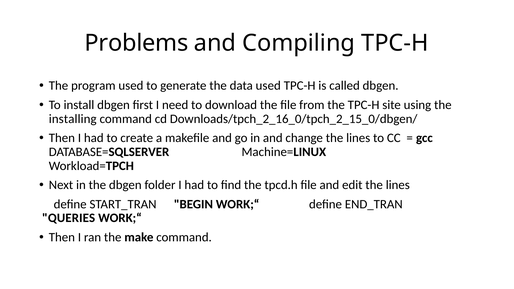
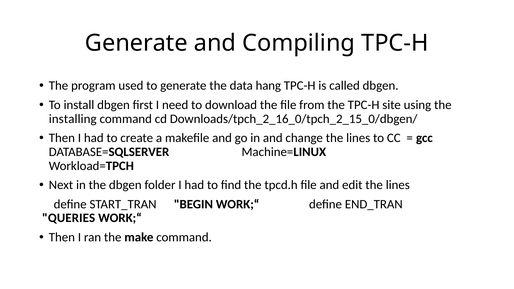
Problems: Problems -> Generate (136, 43)
data used: used -> hang (268, 86)
